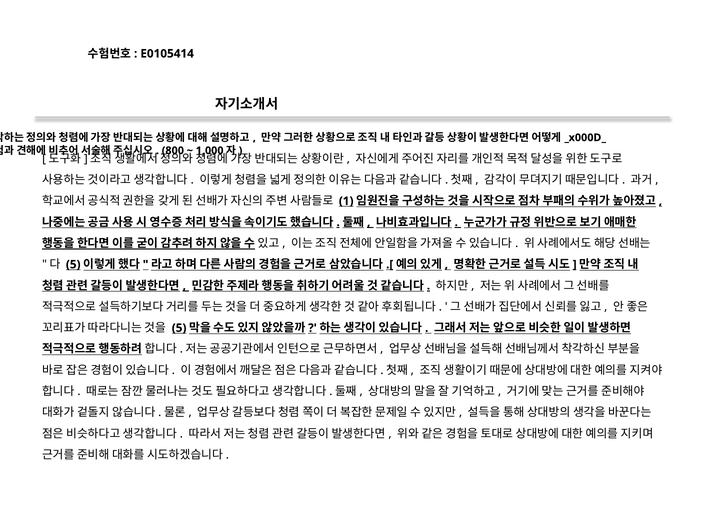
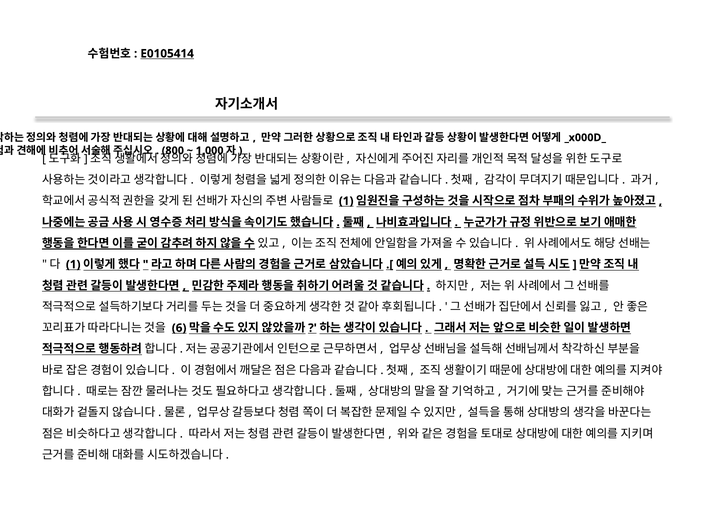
E0105414 underline: none -> present (167, 54)
5: 5 -> 1 (73, 264)
5: 5 -> 6 (179, 328)
